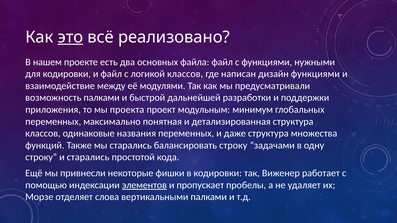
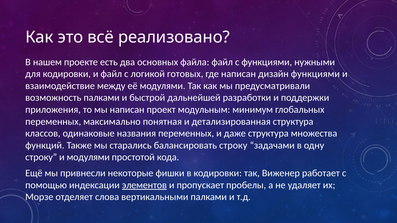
это underline: present -> none (70, 37)
логикой классов: классов -> готовых (185, 74)
мы проекта: проекта -> написан (127, 110)
и старались: старались -> модулями (88, 157)
